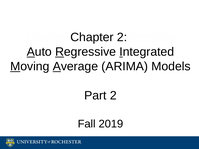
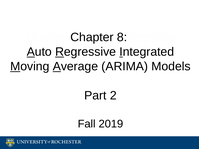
Chapter 2: 2 -> 8 (122, 37)
